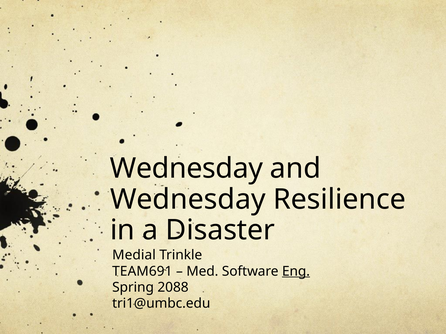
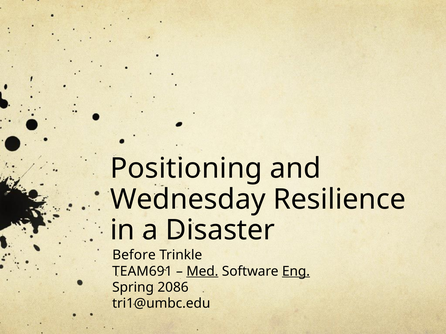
Wednesday: Wednesday -> Positioning (186, 169)
Medial: Medial -> Before (134, 256)
Med underline: none -> present (202, 272)
2088: 2088 -> 2086 (173, 288)
